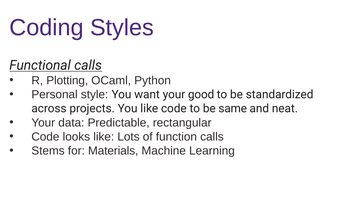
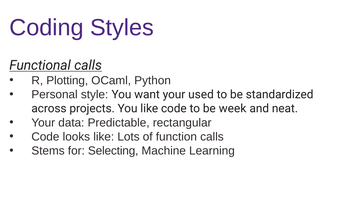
good: good -> used (201, 95)
same: same -> week (233, 109)
Materials: Materials -> Selecting (113, 151)
